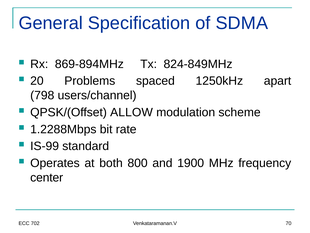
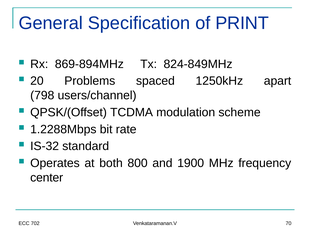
SDMA: SDMA -> PRINT (242, 23)
ALLOW: ALLOW -> TCDMA (132, 112)
IS-99: IS-99 -> IS-32 (45, 146)
